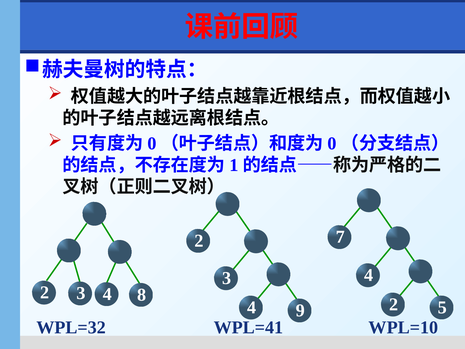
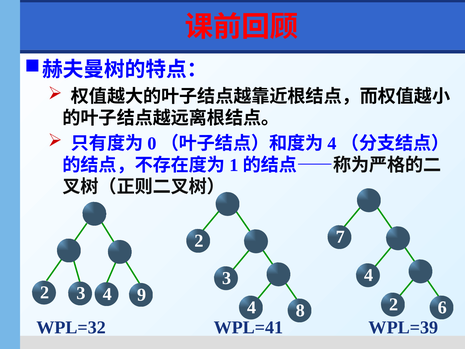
0: 0 -> 4 (332, 143)
8: 8 -> 9 (142, 295)
5: 5 -> 6 (442, 307)
9: 9 -> 8 (300, 310)
WPL=10: WPL=10 -> WPL=39 (403, 327)
